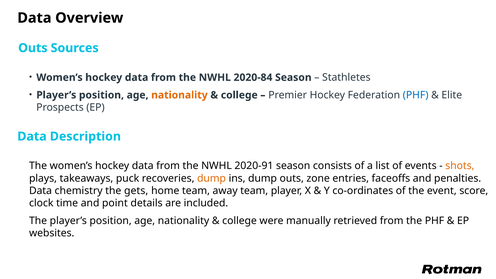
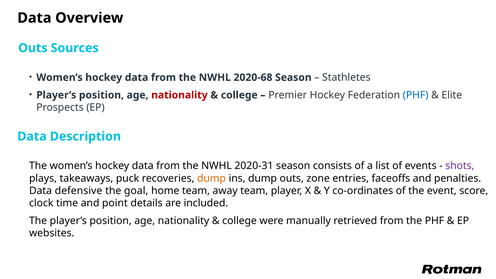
2020-84: 2020-84 -> 2020-68 (253, 77)
nationality colour: orange -> red (179, 95)
2020-91: 2020-91 -> 2020-31 (254, 166)
shots colour: orange -> purple (460, 166)
chemistry: chemistry -> defensive (79, 191)
gets: gets -> goal (136, 191)
